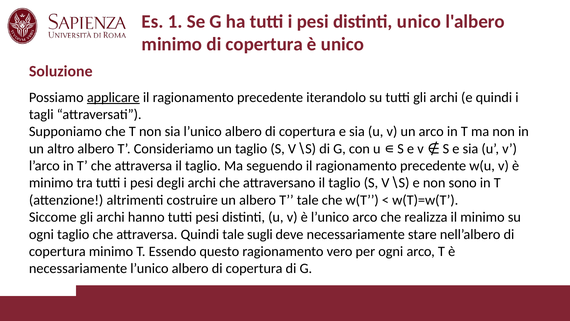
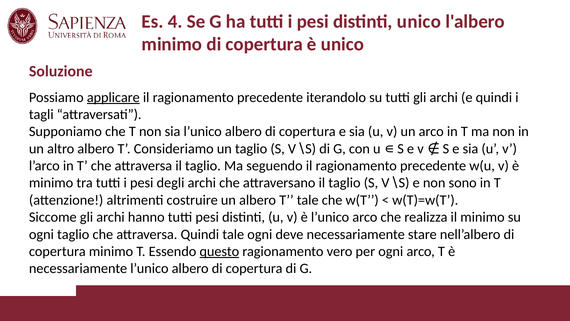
1: 1 -> 4 (175, 21)
tale sugli: sugli -> ogni (260, 234)
questo underline: none -> present (219, 251)
